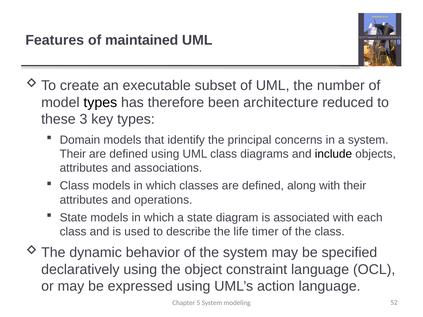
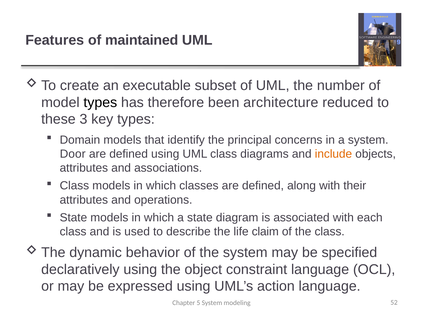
Their: Their -> Door (73, 154)
include colour: black -> orange (333, 154)
timer: timer -> claim (265, 232)
